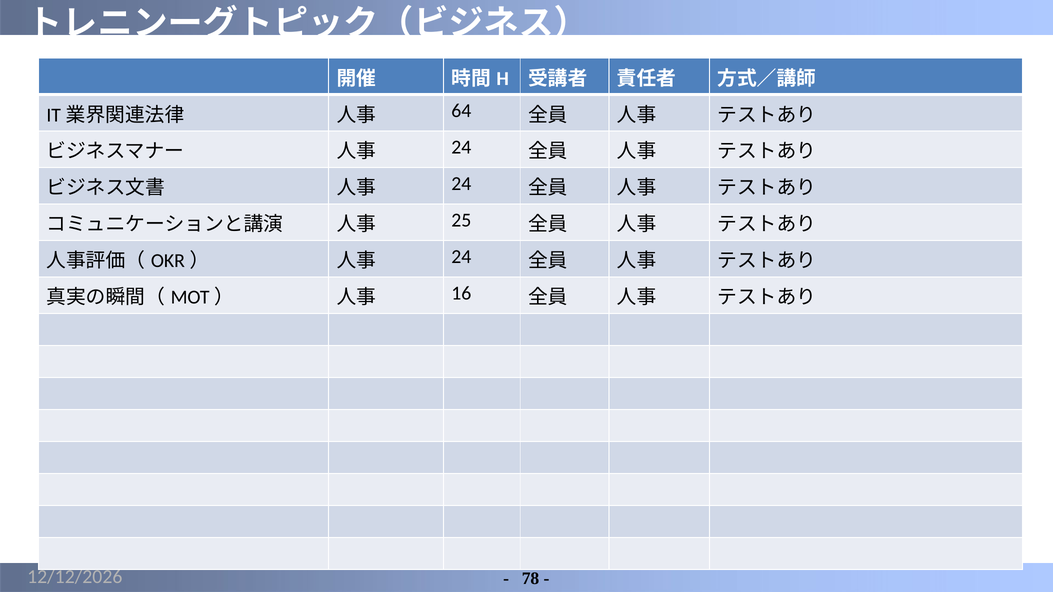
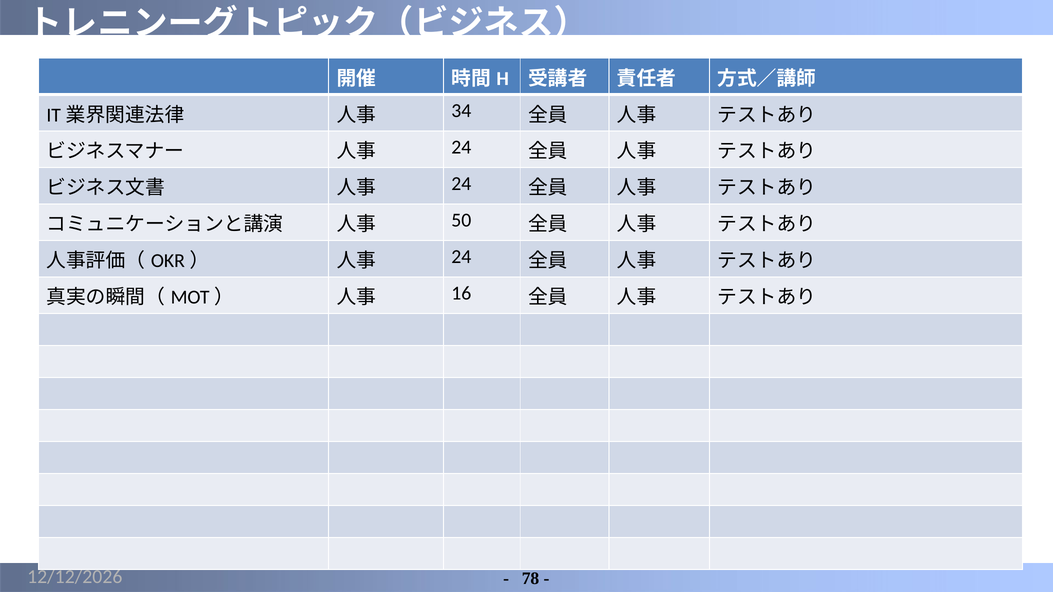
64: 64 -> 34 (461, 111)
25: 25 -> 50 (461, 220)
